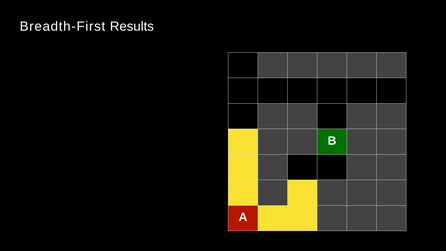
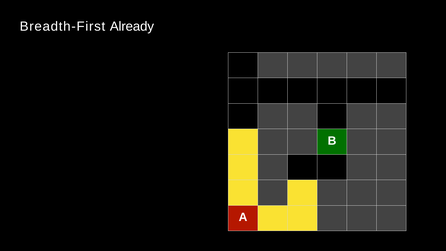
Results: Results -> Already (132, 27)
